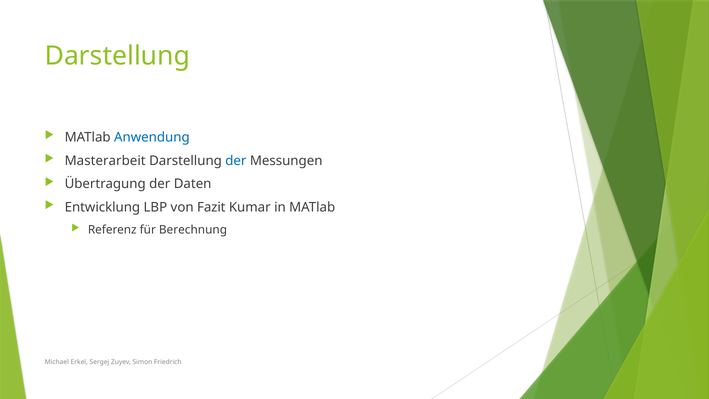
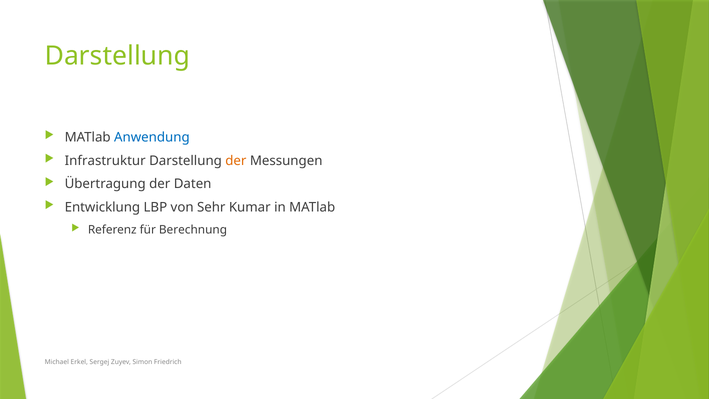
Masterarbeit: Masterarbeit -> Infrastruktur (105, 161)
der colour: blue -> orange (236, 161)
Fazit: Fazit -> Sehr (211, 207)
